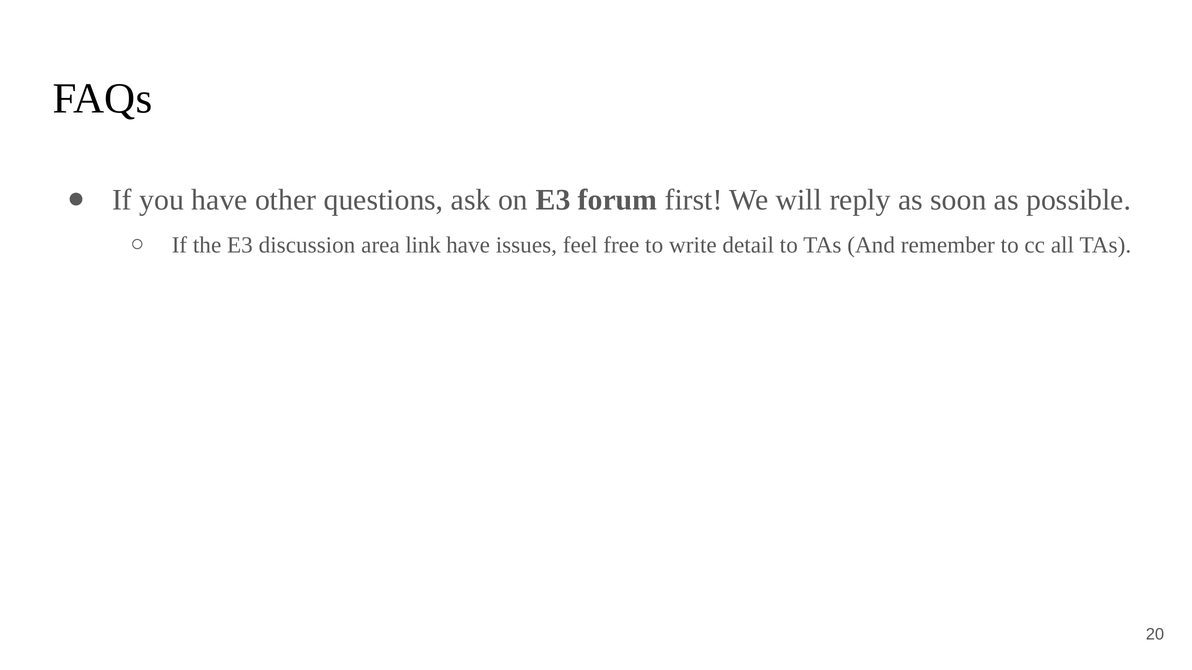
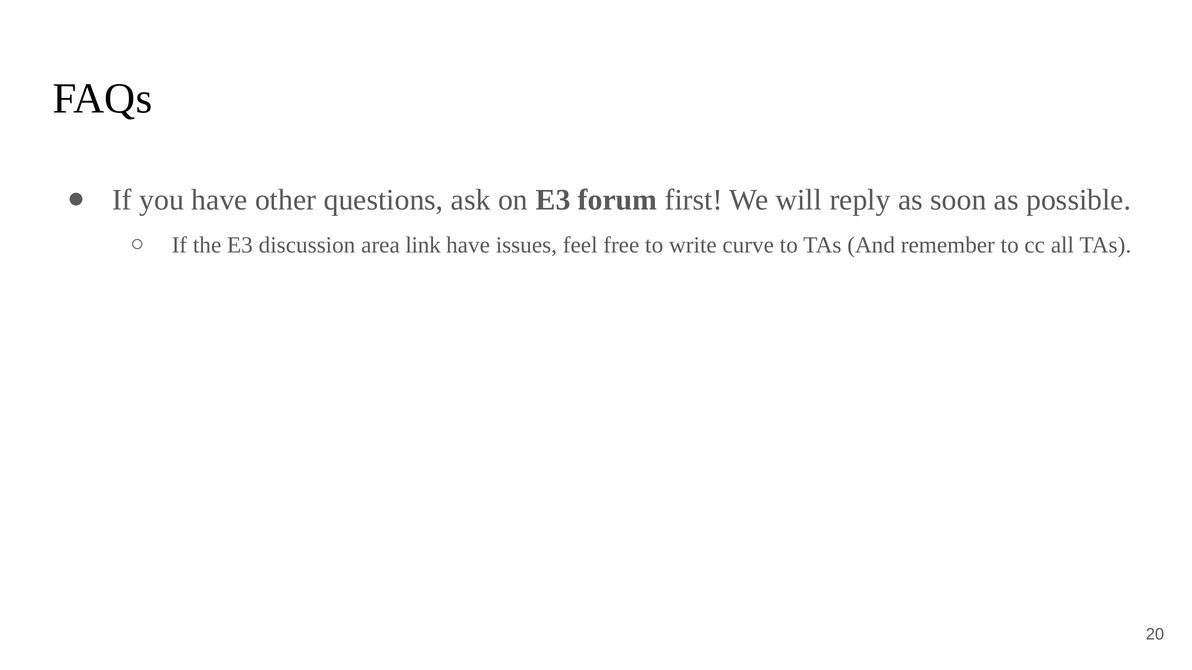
detail: detail -> curve (748, 245)
